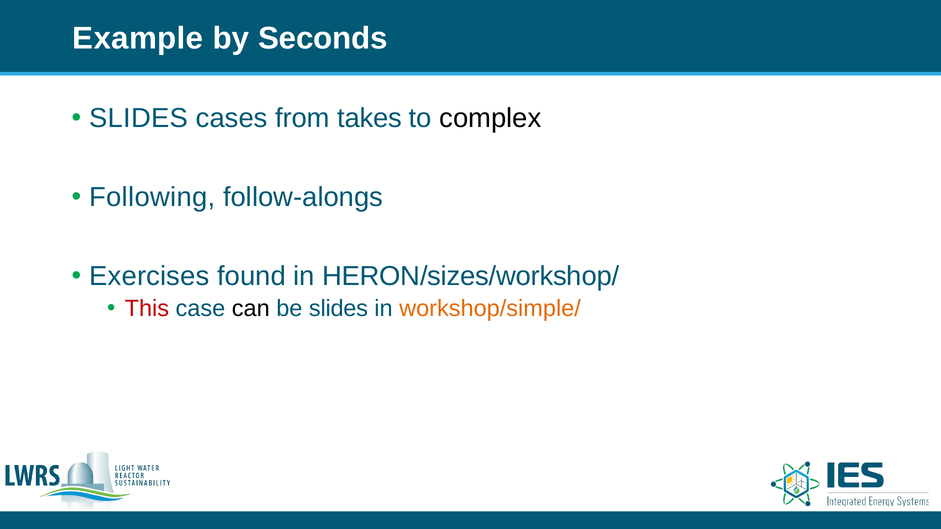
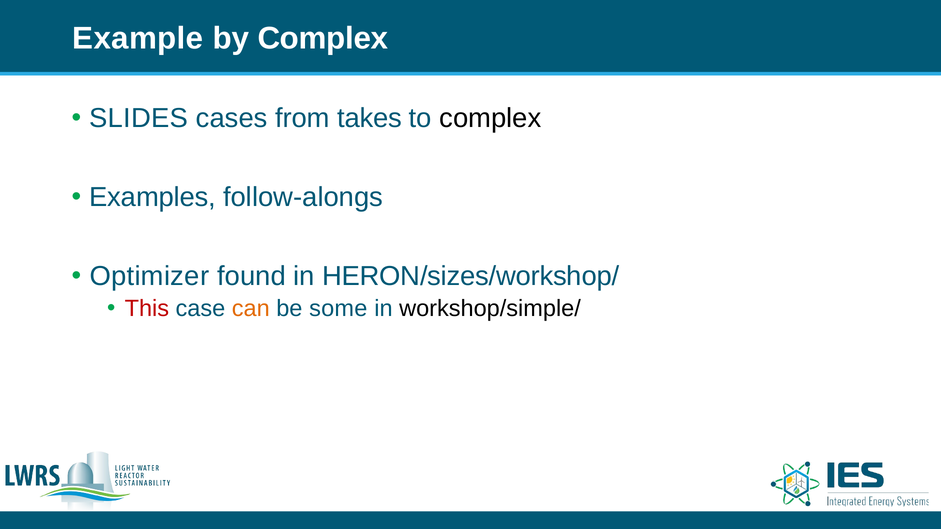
by Seconds: Seconds -> Complex (323, 38)
Following: Following -> Examples (153, 197)
Exercises: Exercises -> Optimizer (149, 276)
can colour: black -> orange (251, 309)
be slides: slides -> some (338, 309)
workshop/simple/ colour: orange -> black (490, 309)
